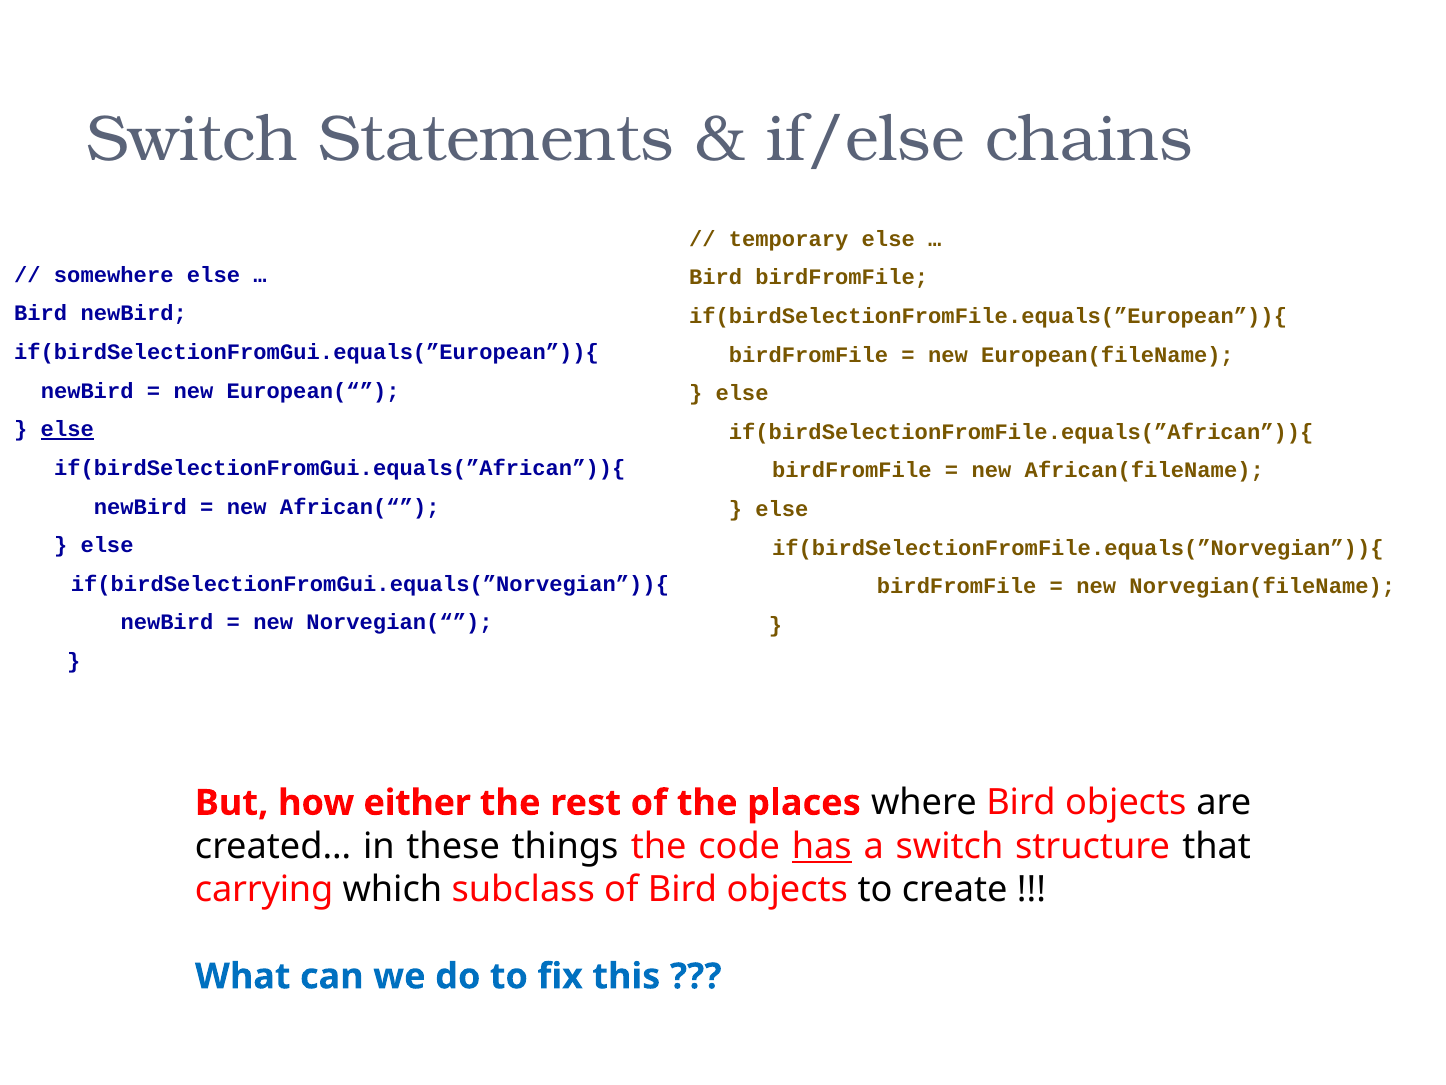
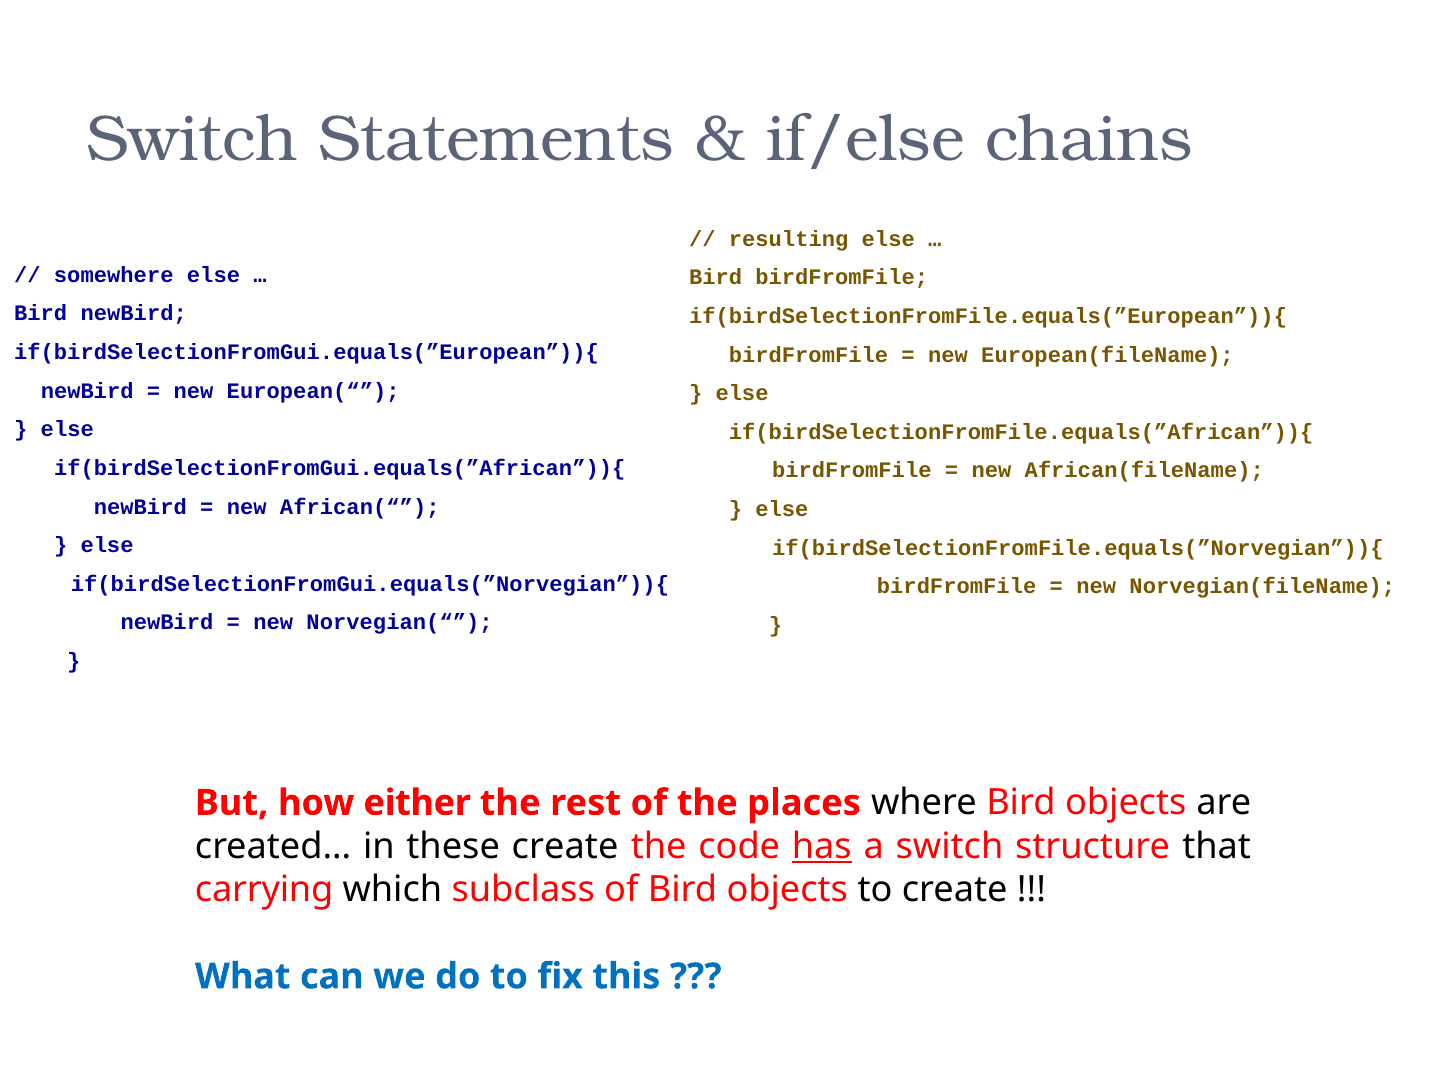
temporary: temporary -> resulting (789, 239)
else underline: present -> none (67, 429)
these things: things -> create (565, 846)
